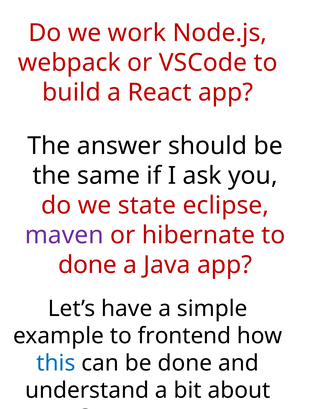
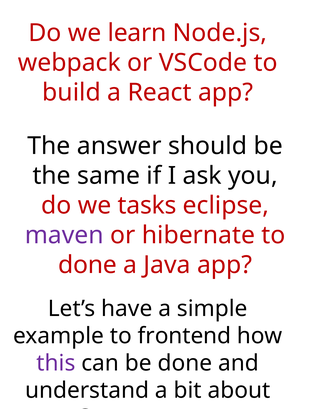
work: work -> learn (137, 33)
state: state -> tasks (147, 205)
this colour: blue -> purple (56, 363)
